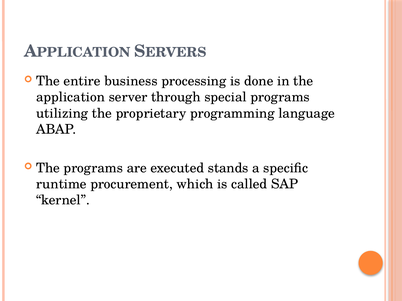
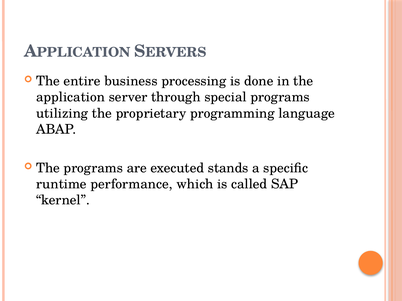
procurement: procurement -> performance (132, 185)
